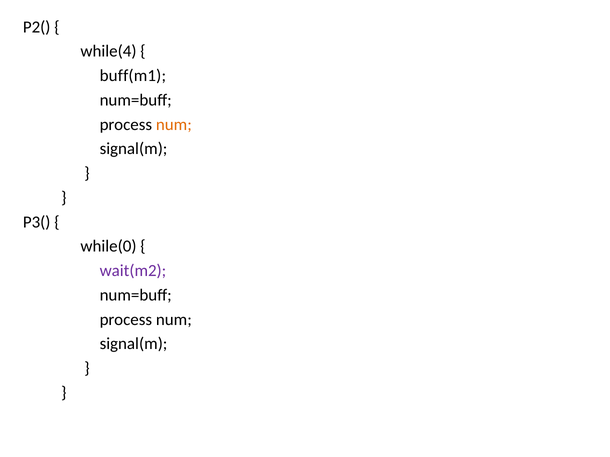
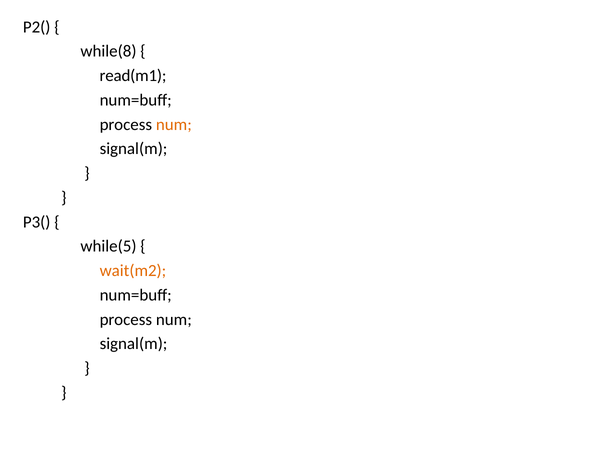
while(4: while(4 -> while(8 (108, 51)
buff(m1: buff(m1 -> read(m1 (133, 76)
while(0: while(0 -> while(5 (108, 247)
wait(m2 colour: purple -> orange (133, 271)
